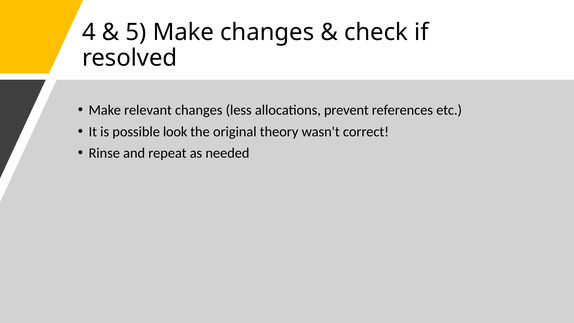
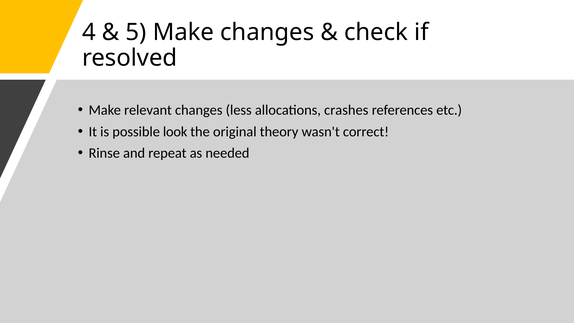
prevent: prevent -> crashes (346, 110)
